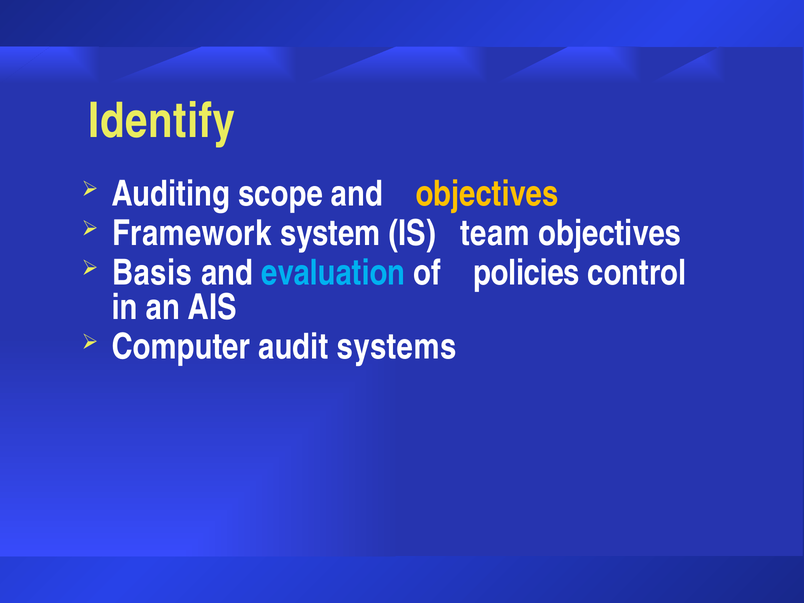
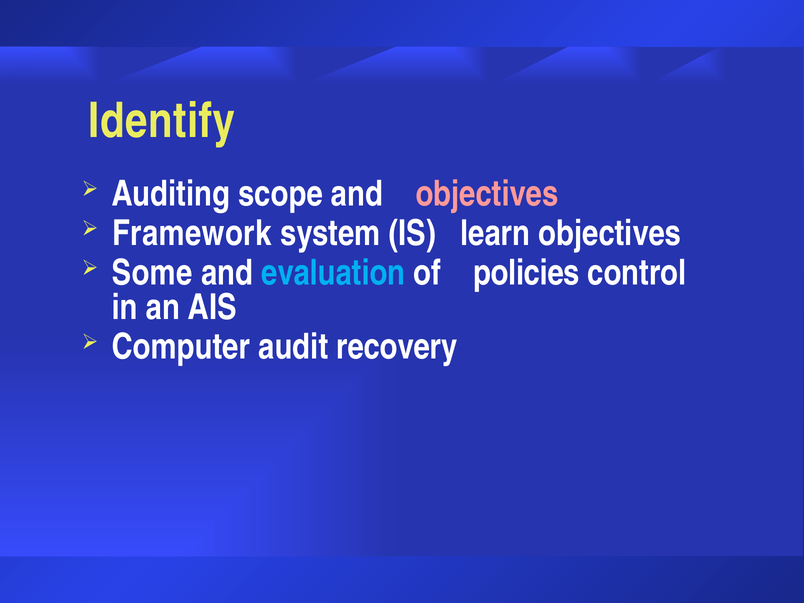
objectives colour: yellow -> pink (487, 194)
team: team -> learn (495, 233)
Basis: Basis -> Some (152, 273)
systems: systems -> recovery (397, 347)
